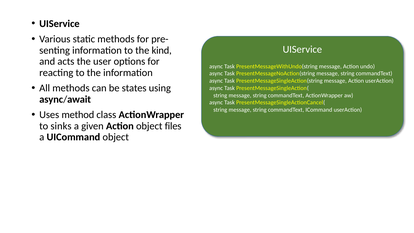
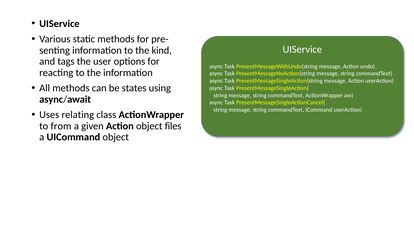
acts: acts -> tags (66, 61)
method: method -> relating (78, 115)
sinks: sinks -> from (61, 126)
